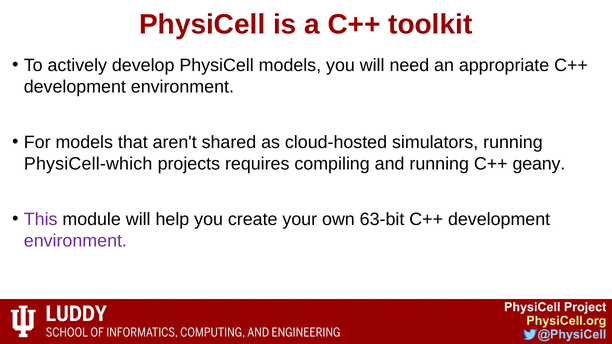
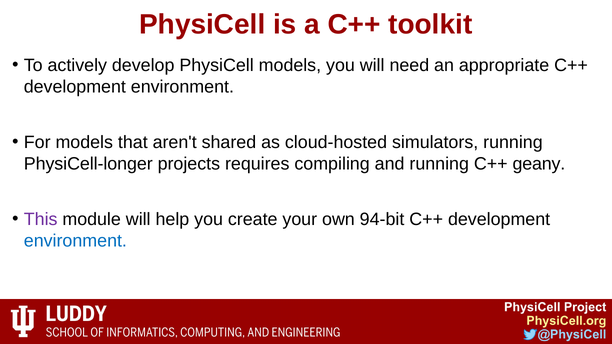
PhysiCell-which: PhysiCell-which -> PhysiCell-longer (88, 164)
63-bit: 63-bit -> 94-bit (382, 219)
environment colour: purple -> blue (75, 241)
